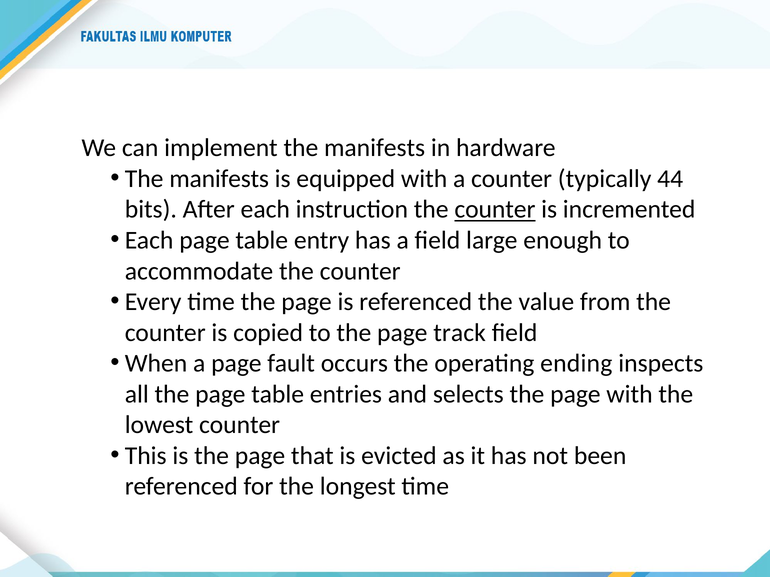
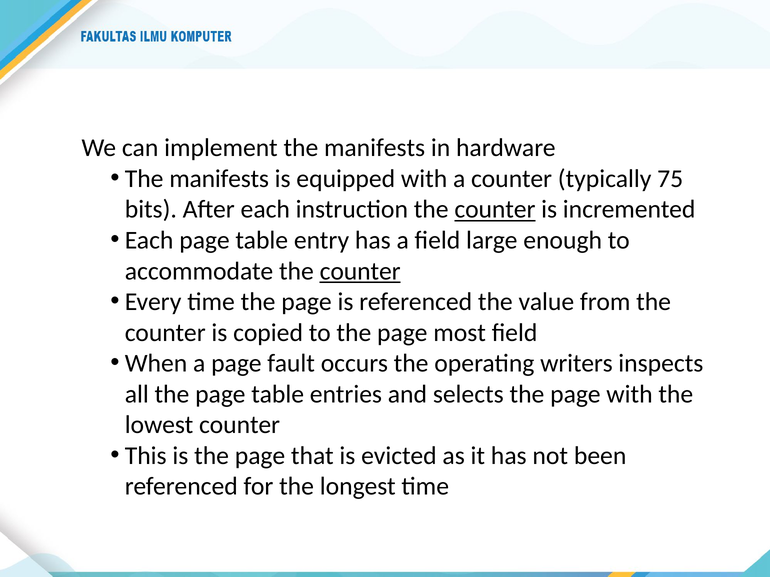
44: 44 -> 75 (670, 179)
counter underline: none -> present (360, 271)
track: track -> most (460, 333)
ending: ending -> writers (576, 364)
